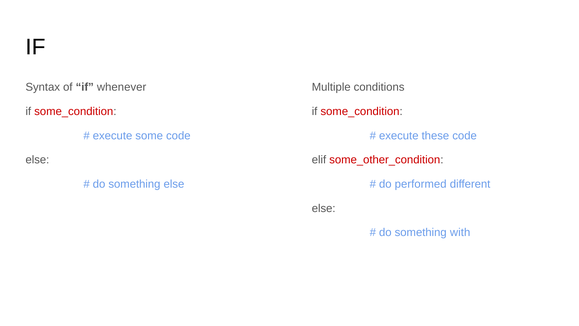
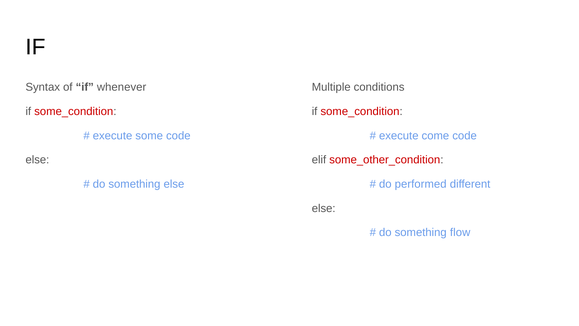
these: these -> come (435, 136)
with: with -> flow (460, 232)
